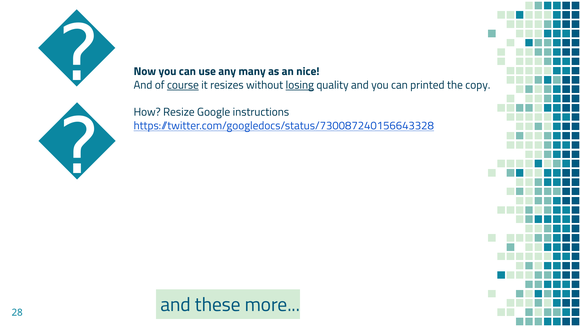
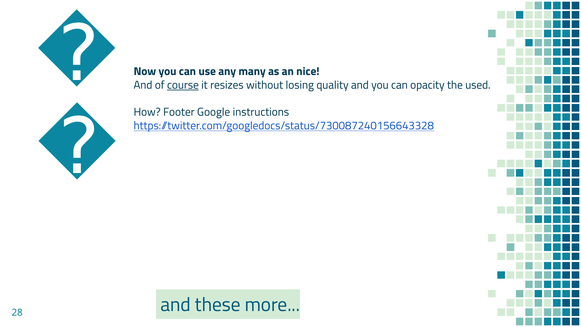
losing underline: present -> none (300, 85)
printed: printed -> opacity (427, 85)
copy: copy -> used (478, 85)
Resize: Resize -> Footer (179, 112)
